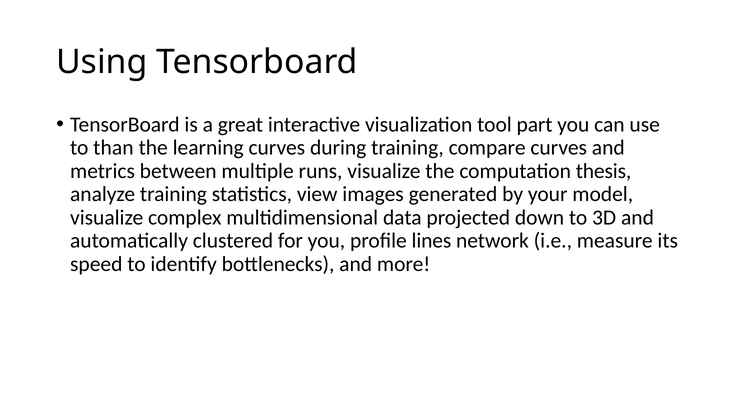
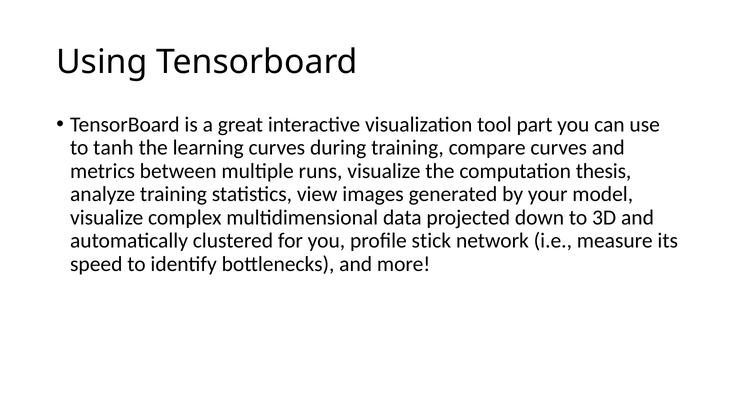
than: than -> tanh (113, 148)
lines: lines -> stick (431, 241)
